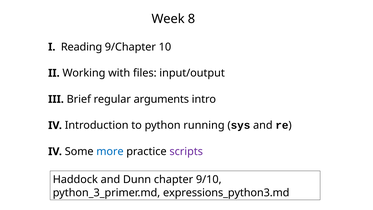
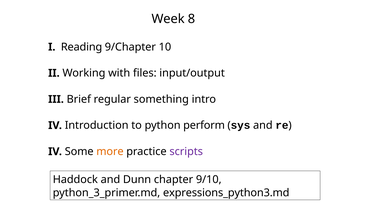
arguments: arguments -> something (161, 99)
running: running -> perform (204, 125)
more colour: blue -> orange (110, 151)
